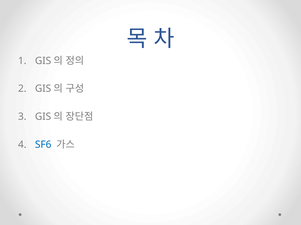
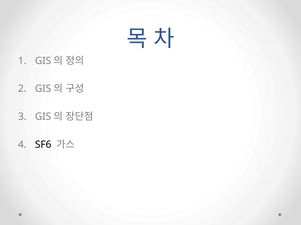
SF6 colour: blue -> black (43, 145)
